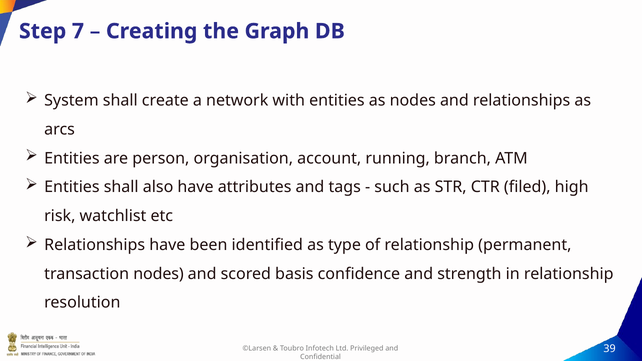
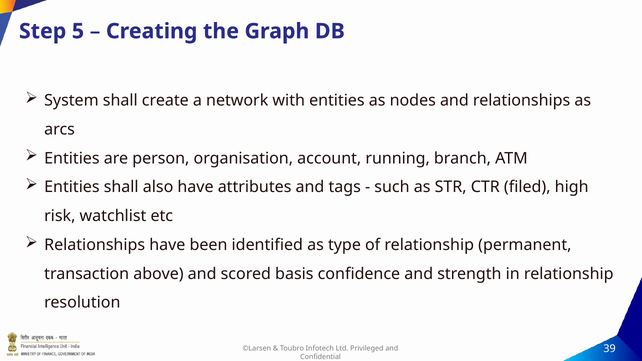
7: 7 -> 5 (78, 31)
transaction nodes: nodes -> above (158, 274)
